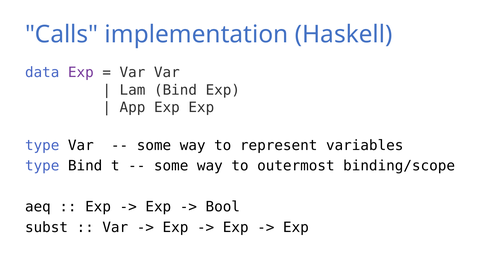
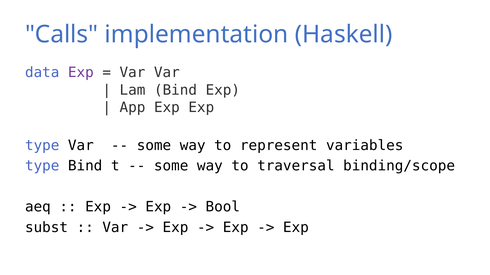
outermost: outermost -> traversal (296, 166)
